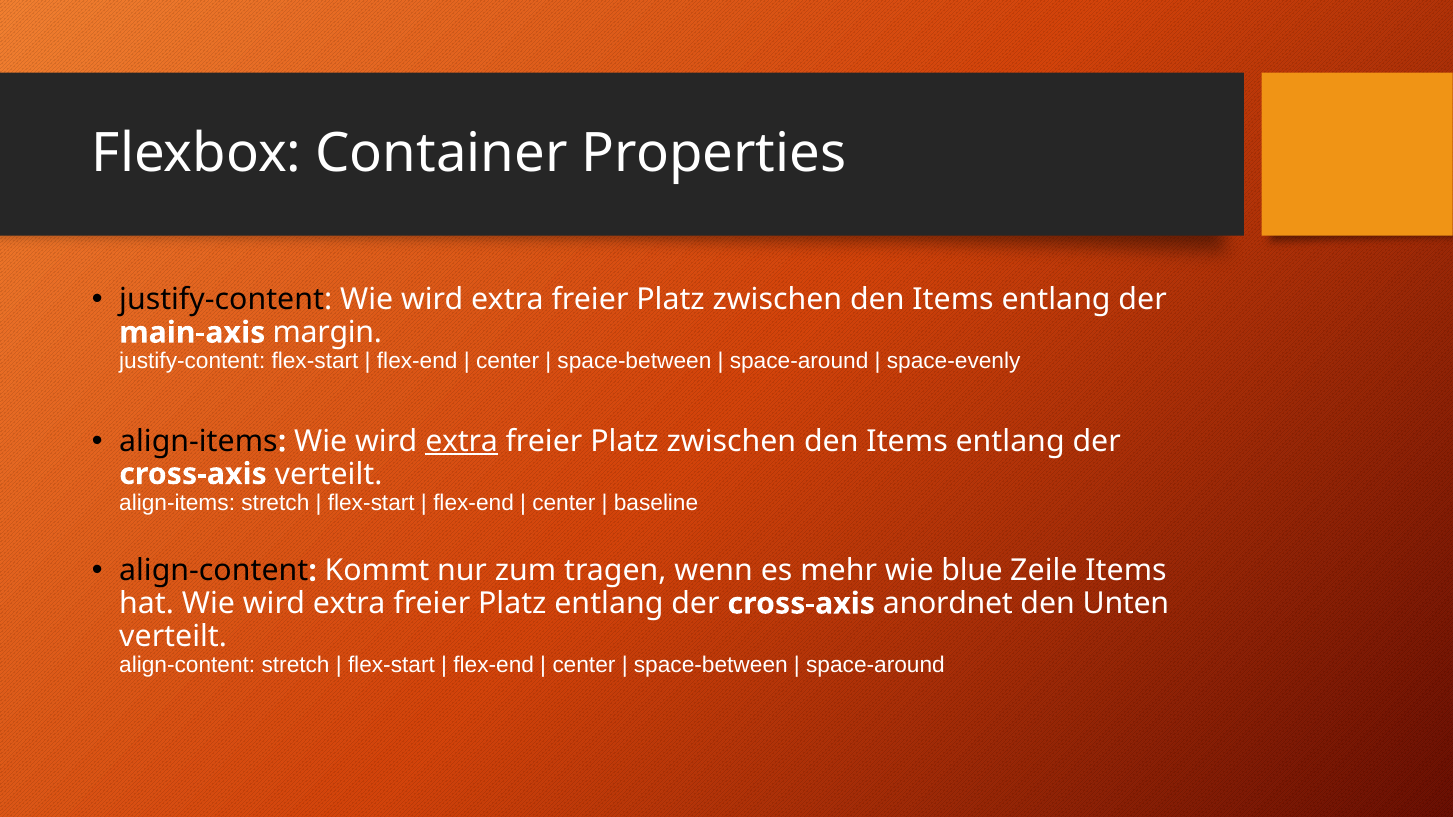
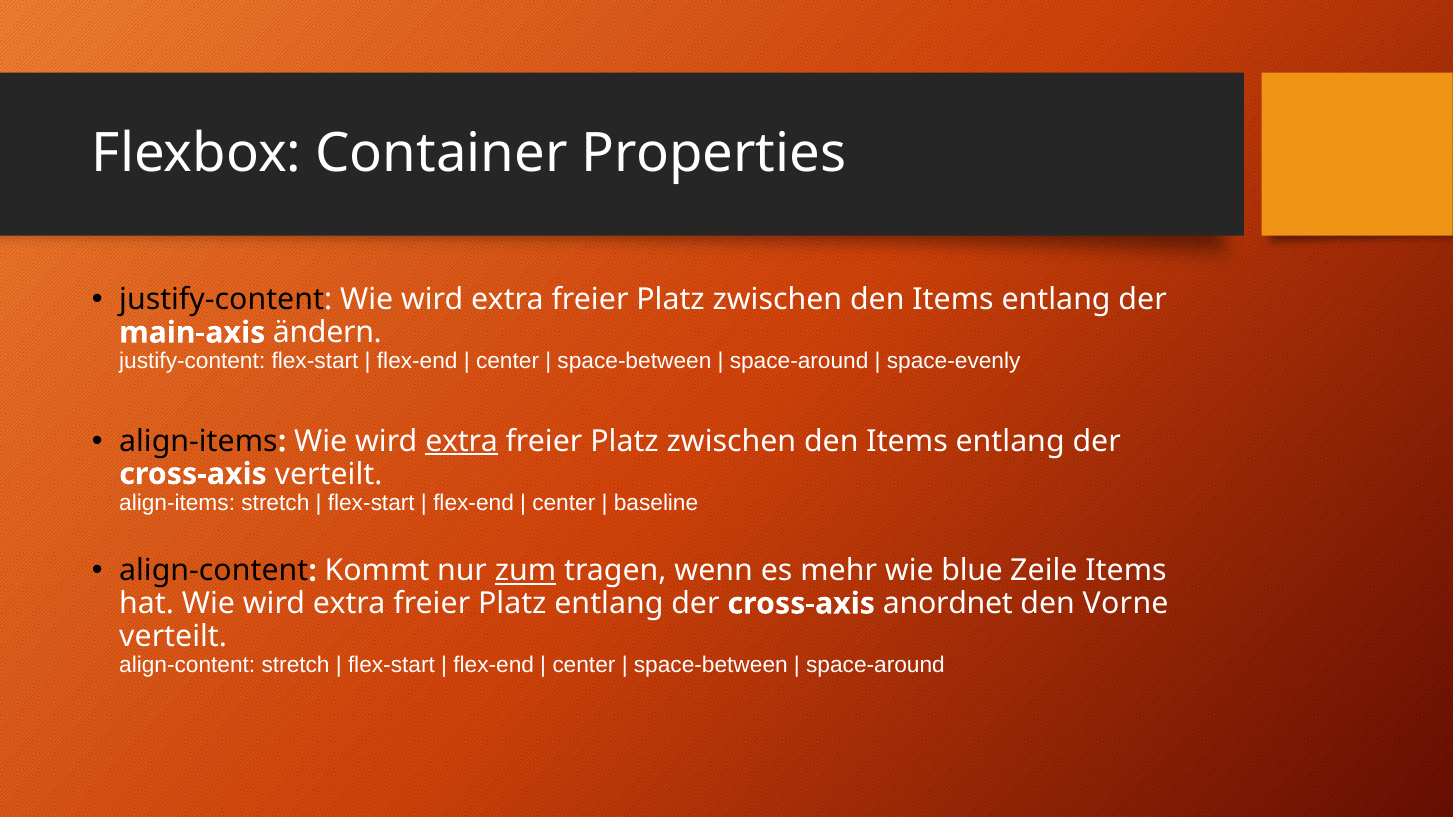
margin: margin -> ändern (327, 333)
zum underline: none -> present (525, 571)
Unten: Unten -> Vorne (1126, 604)
